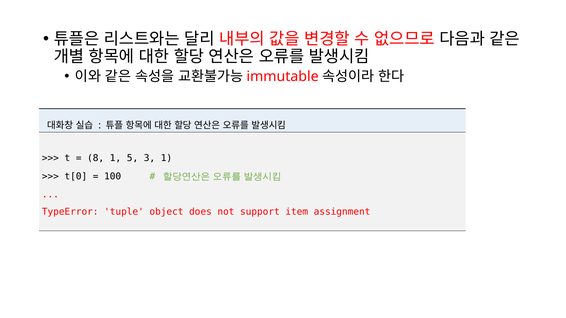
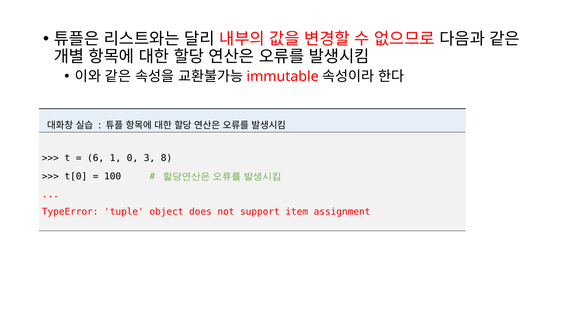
8: 8 -> 6 (96, 158)
5: 5 -> 0 (133, 158)
3 1: 1 -> 8 (166, 158)
